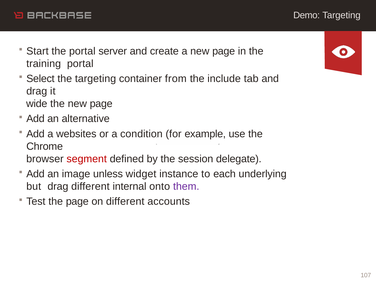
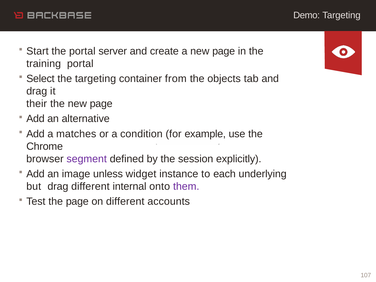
include: include -> objects (224, 79)
wide: wide -> their (37, 104)
websites: websites -> matches (76, 134)
segment colour: red -> purple (87, 159)
delegate: delegate -> explicitly (239, 159)
